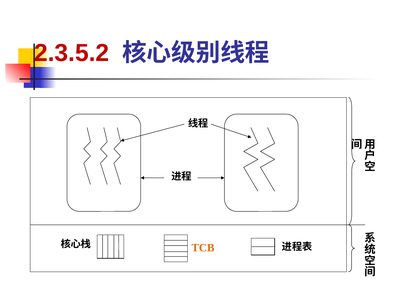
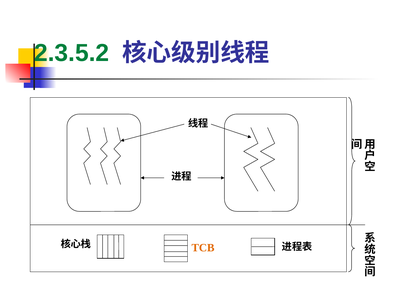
2.3.5.2 colour: red -> green (72, 53)
